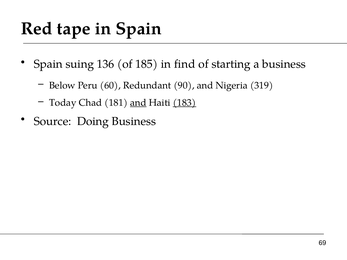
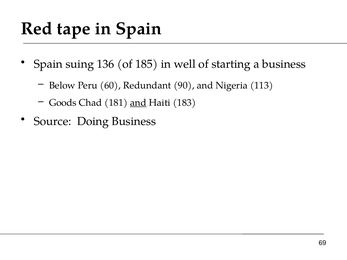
find: find -> well (185, 64)
319: 319 -> 113 (262, 85)
Today: Today -> Goods (63, 103)
183 underline: present -> none (184, 103)
